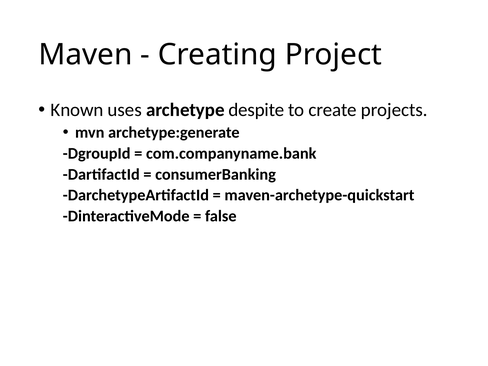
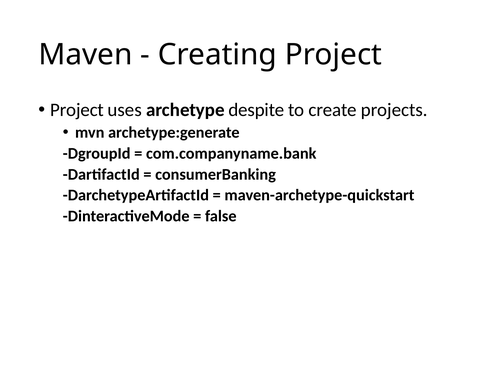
Known: Known -> Project (77, 110)
